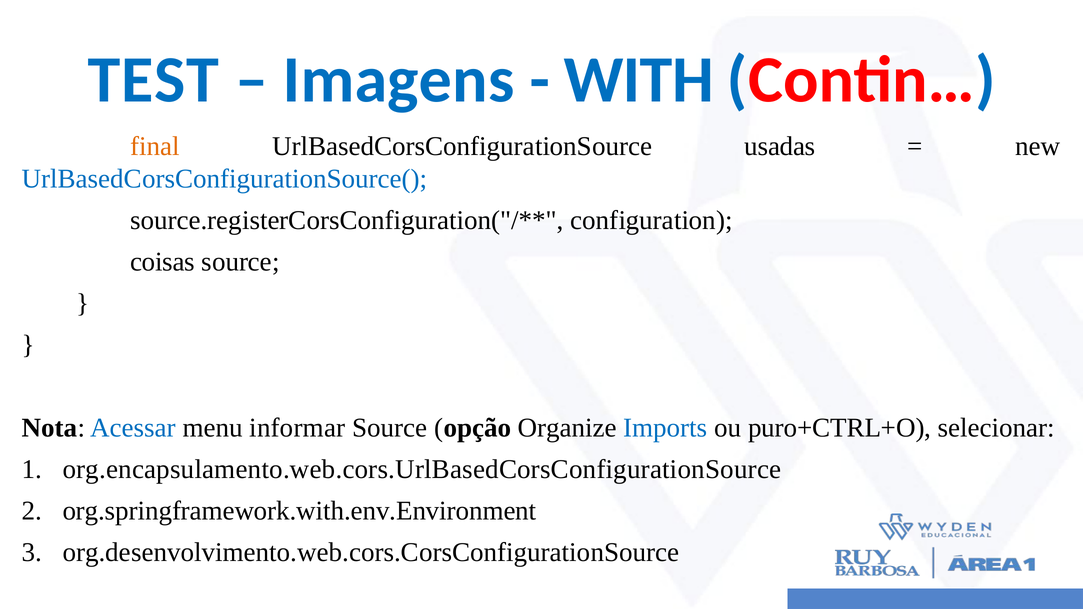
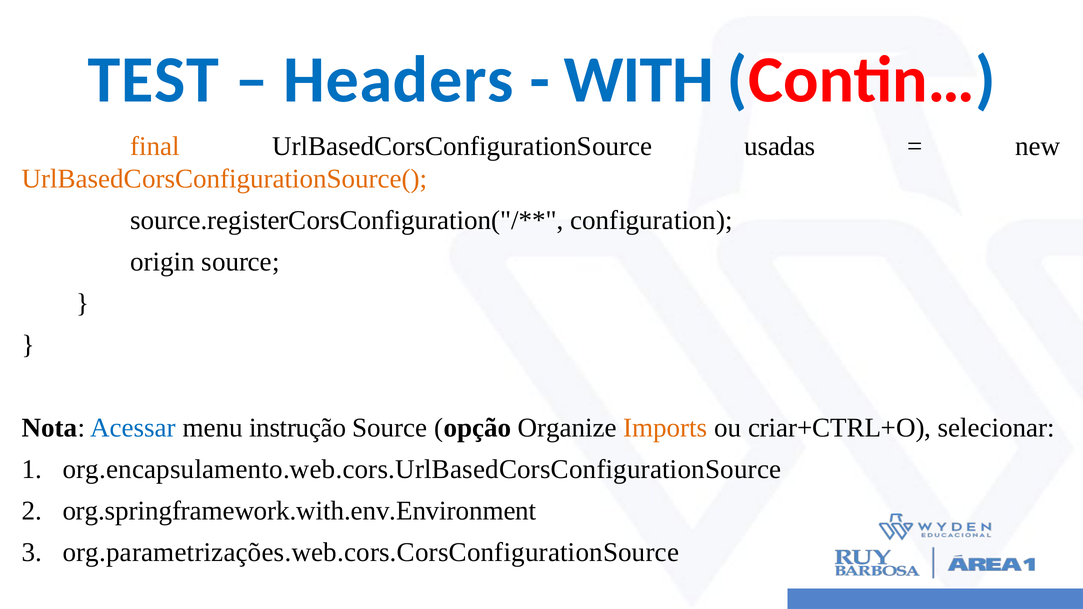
Imagens: Imagens -> Headers (398, 80)
UrlBasedCorsConfigurationSource( colour: blue -> orange (225, 179)
coisas: coisas -> origin (162, 262)
informar: informar -> instrução (298, 428)
Imports colour: blue -> orange (665, 428)
puro+CTRL+O: puro+CTRL+O -> criar+CTRL+O (840, 428)
org.desenvolvimento.web.cors.CorsConfigurationSource: org.desenvolvimento.web.cors.CorsConfigurationSource -> org.parametrizações.web.cors.CorsConfigurationSource (371, 553)
